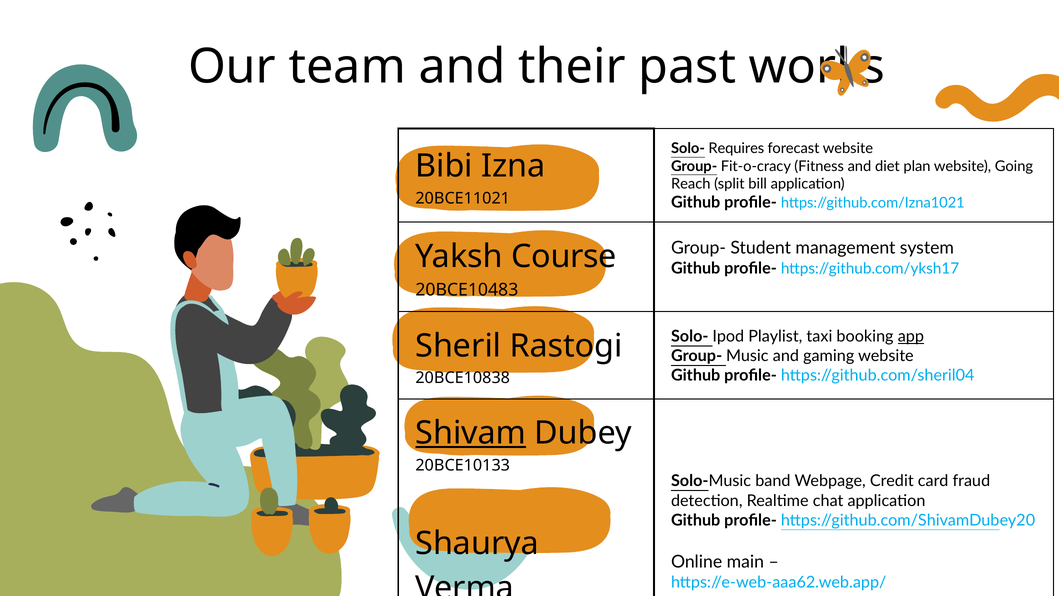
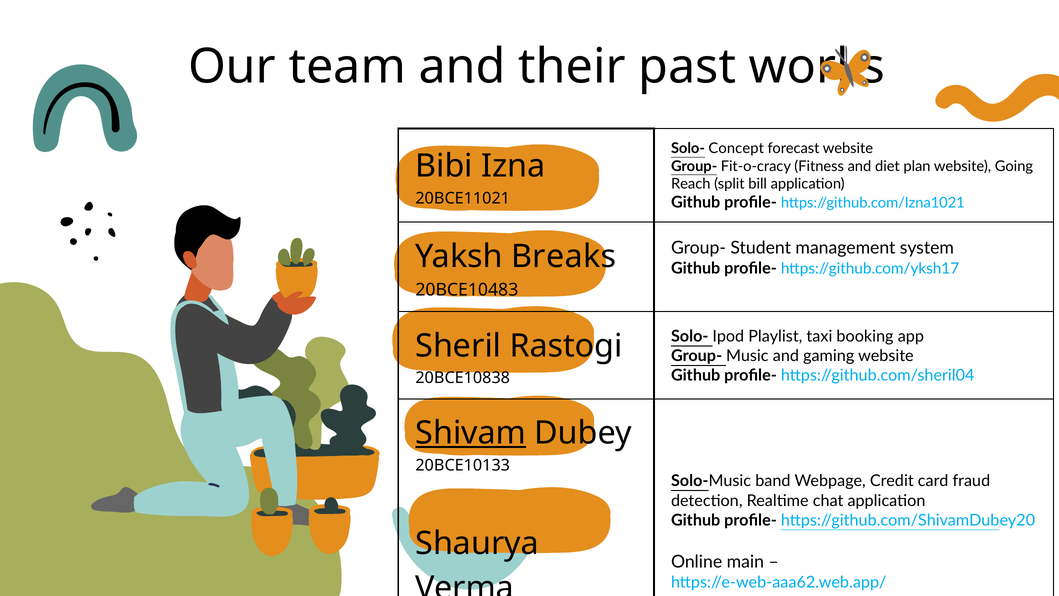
Requires: Requires -> Concept (736, 148)
Course: Course -> Breaks (564, 256)
app underline: present -> none (911, 336)
